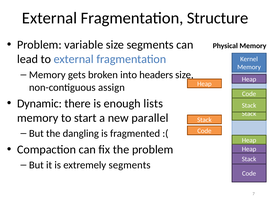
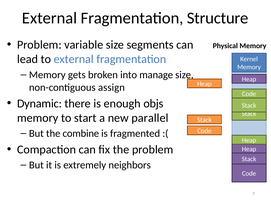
headers: headers -> manage (156, 75)
lists: lists -> objs (153, 104)
dangling: dangling -> combine (81, 134)
extremely segments: segments -> neighbors (130, 165)
